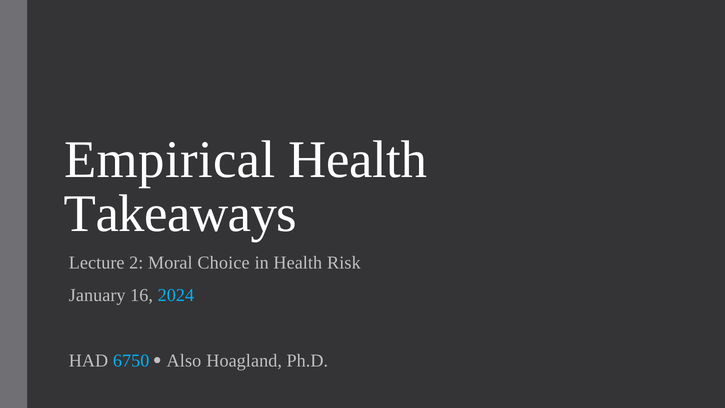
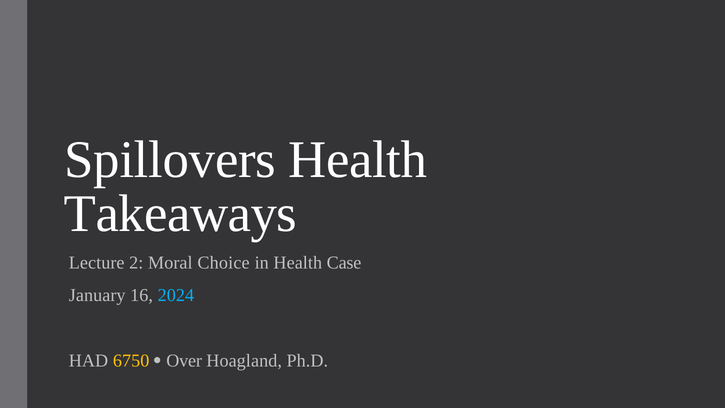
Empirical: Empirical -> Spillovers (170, 160)
Risk: Risk -> Case (344, 262)
6750 colour: light blue -> yellow (131, 361)
Also: Also -> Over (184, 361)
